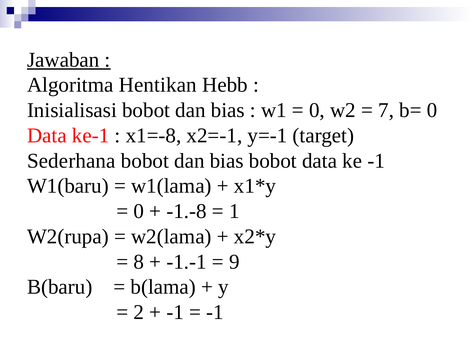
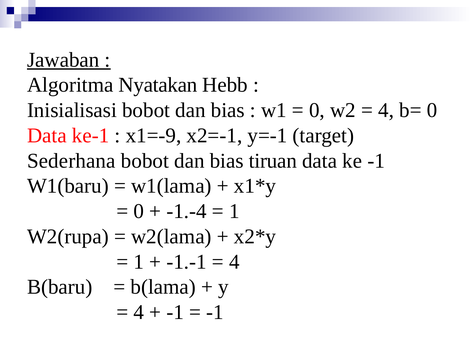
Hentikan: Hentikan -> Nyatakan (158, 85)
7: 7 -> 4 (386, 110)
x1=-8: x1=-8 -> x1=-9 (153, 135)
bias bobot: bobot -> tiruan (273, 161)
-1.-8: -1.-8 -> -1.-4 (187, 211)
8: 8 -> 1 (139, 262)
9: 9 -> 4 (234, 262)
2: 2 -> 4 (139, 312)
